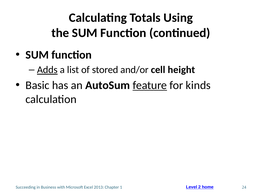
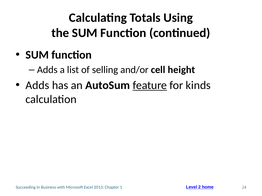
Adds underline: present -> none (47, 70)
stored: stored -> selling (105, 70)
Basic: Basic -> Adds (37, 86)
